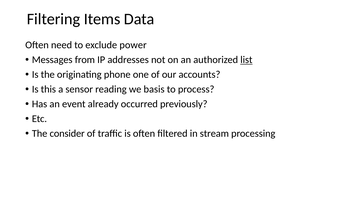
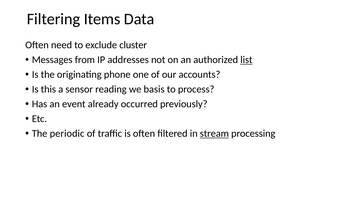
power: power -> cluster (133, 45)
consider: consider -> periodic (67, 134)
stream underline: none -> present (214, 134)
